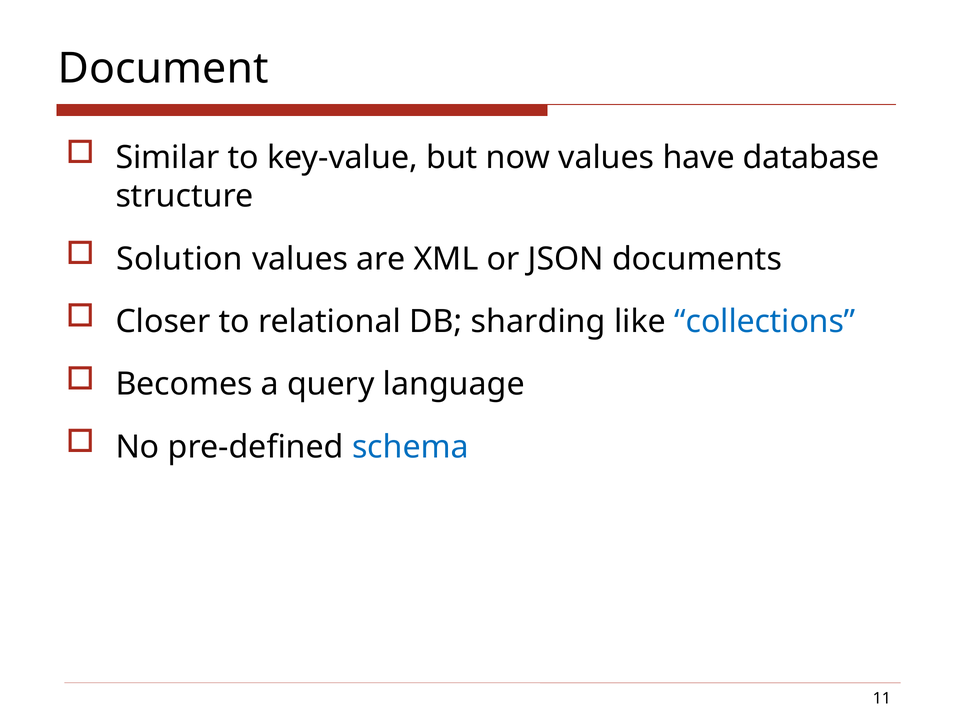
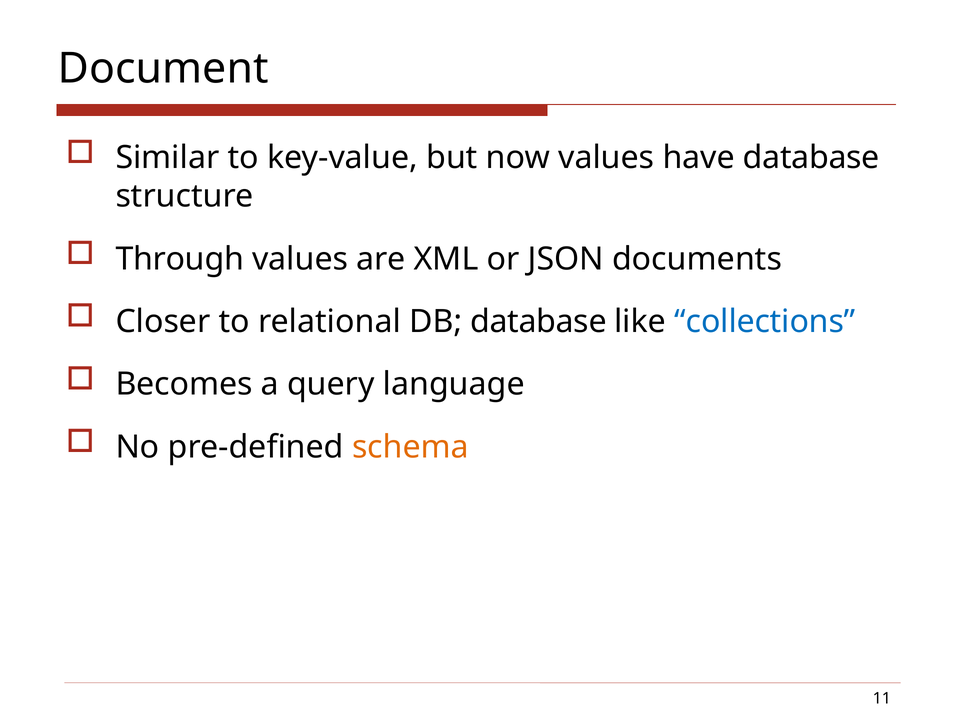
Solution: Solution -> Through (180, 259)
DB sharding: sharding -> database (538, 322)
schema colour: blue -> orange (411, 447)
